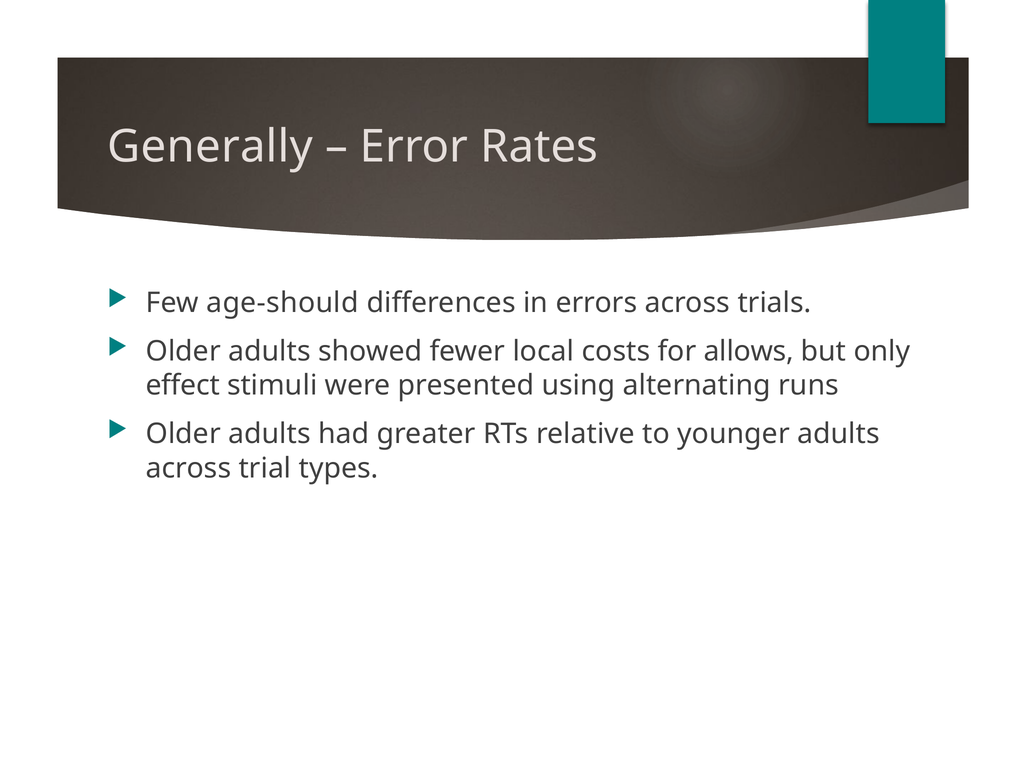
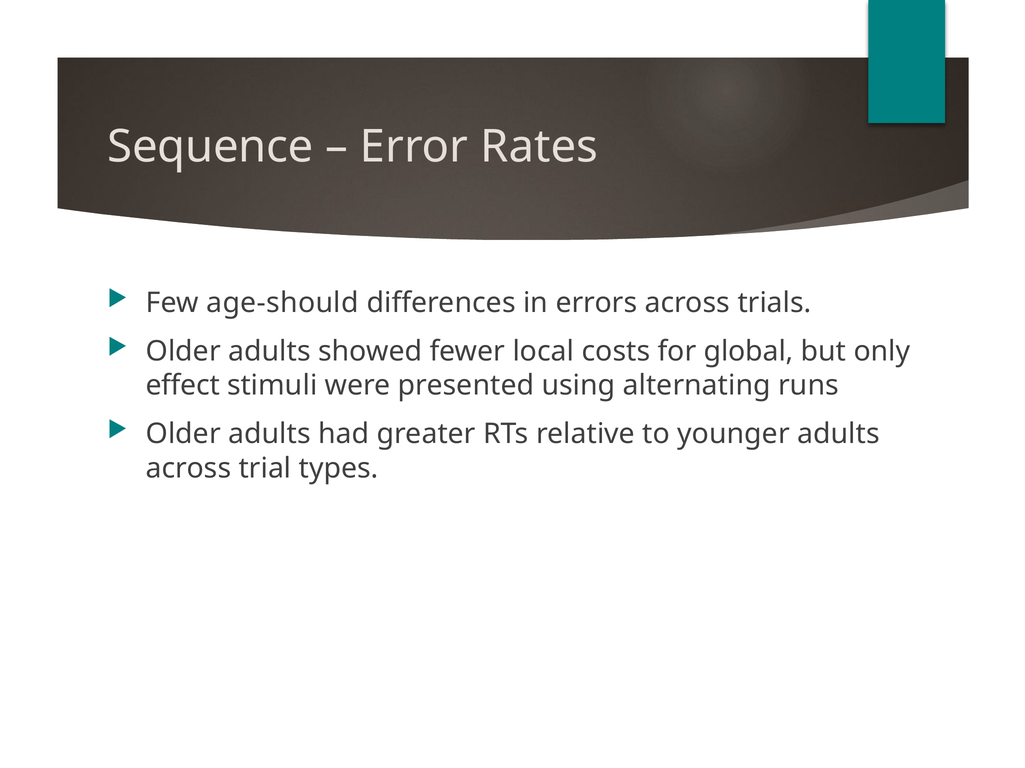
Generally: Generally -> Sequence (210, 147)
allows: allows -> global (749, 352)
